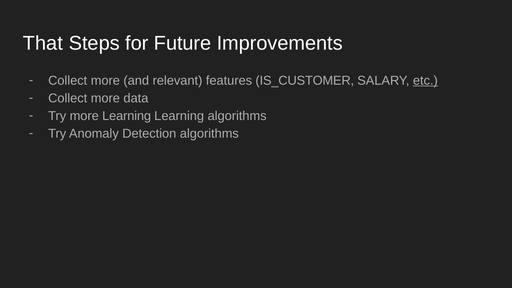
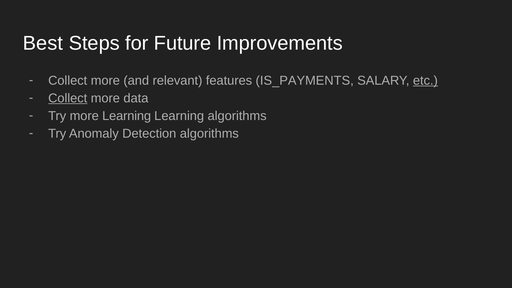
That: That -> Best (43, 43)
IS_CUSTOMER: IS_CUSTOMER -> IS_PAYMENTS (305, 81)
Collect underline: none -> present (68, 98)
